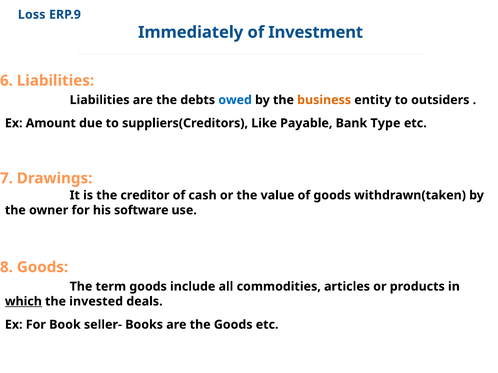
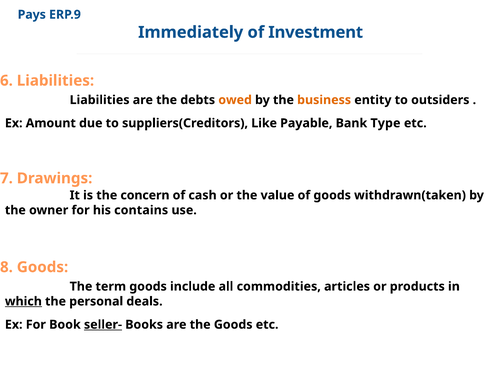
Loss: Loss -> Pays (32, 15)
owed colour: blue -> orange (235, 100)
creditor: creditor -> concern (145, 196)
software: software -> contains (141, 210)
invested: invested -> personal (96, 302)
seller- underline: none -> present (103, 325)
